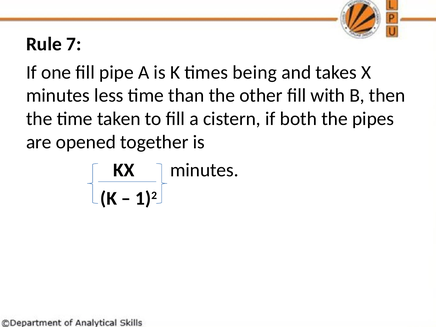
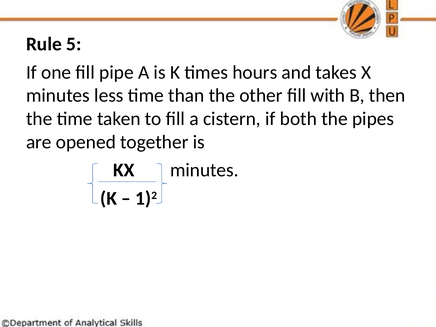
7: 7 -> 5 (74, 44)
being: being -> hours (255, 72)
